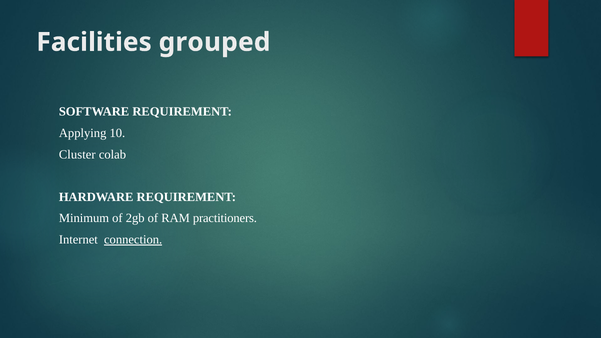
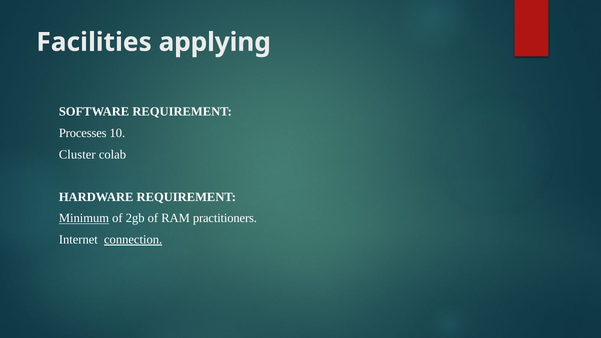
grouped: grouped -> applying (215, 42)
Applying: Applying -> Processes (83, 133)
Minimum underline: none -> present (84, 218)
